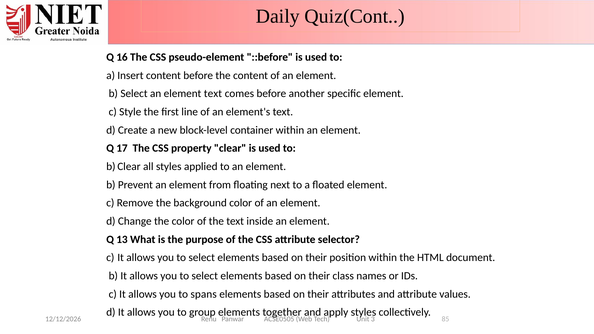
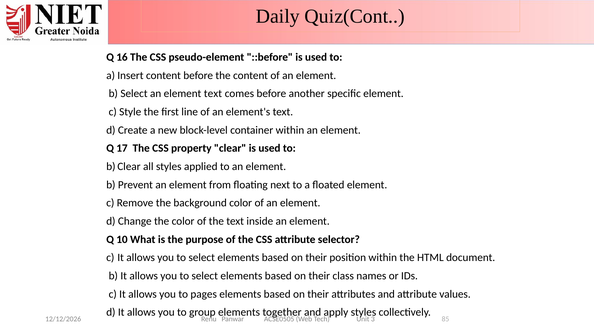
13: 13 -> 10 (122, 239)
spans: spans -> pages (204, 294)
